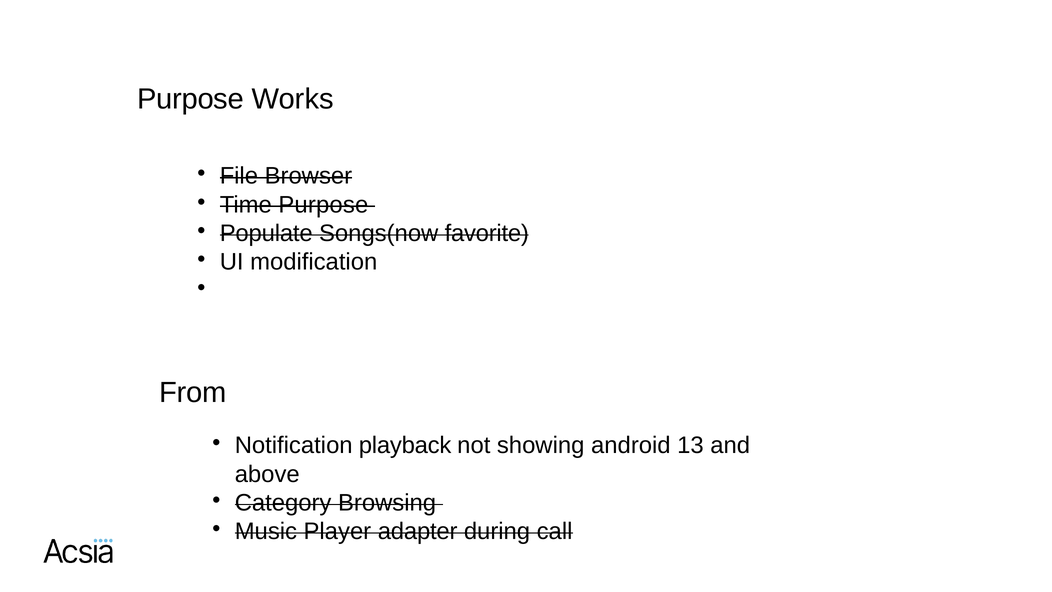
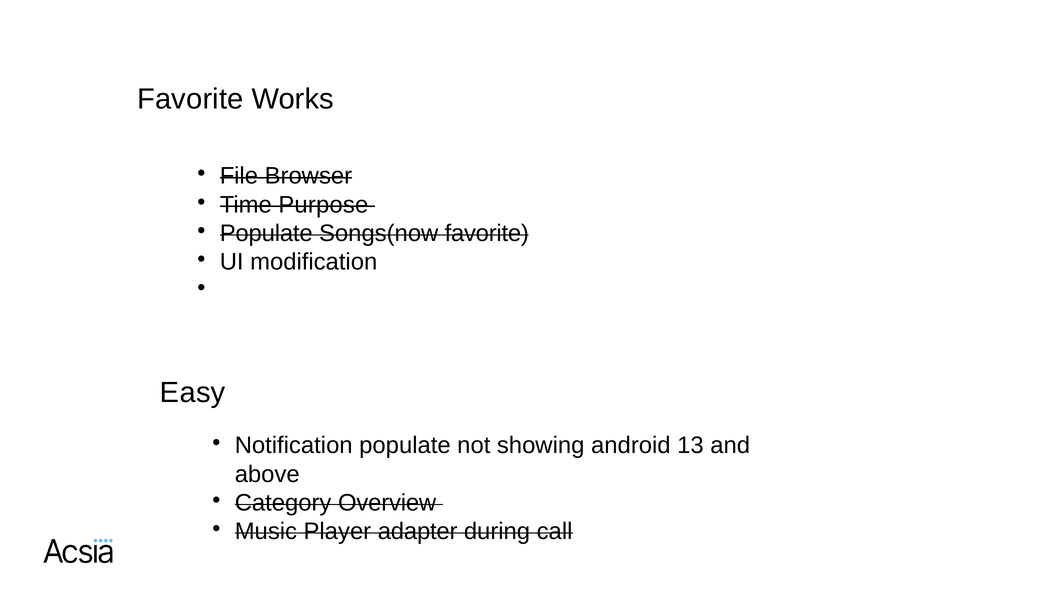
Purpose: Purpose -> Favorite (190, 99)
From: From -> Easy (193, 392)
Notification playback: playback -> populate (405, 445)
Browsing: Browsing -> Overview (387, 503)
